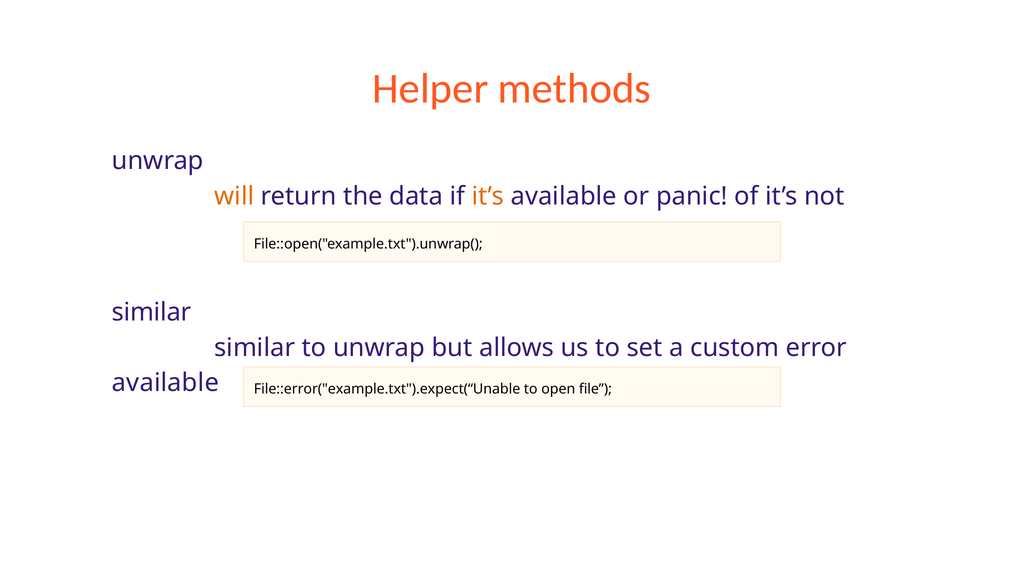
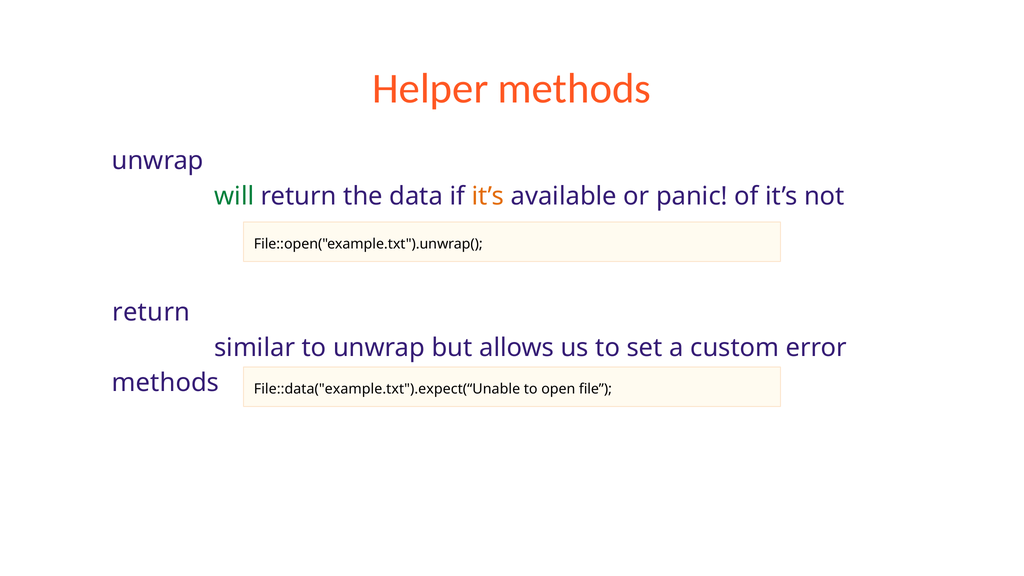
will colour: orange -> green (234, 196)
similar: similar -> return (151, 312)
available: available -> methods (166, 383)
File::error("example.txt").expect(“Unable: File::error("example.txt").expect(“Unable -> File::data("example.txt").expect(“Unable (387, 389)
